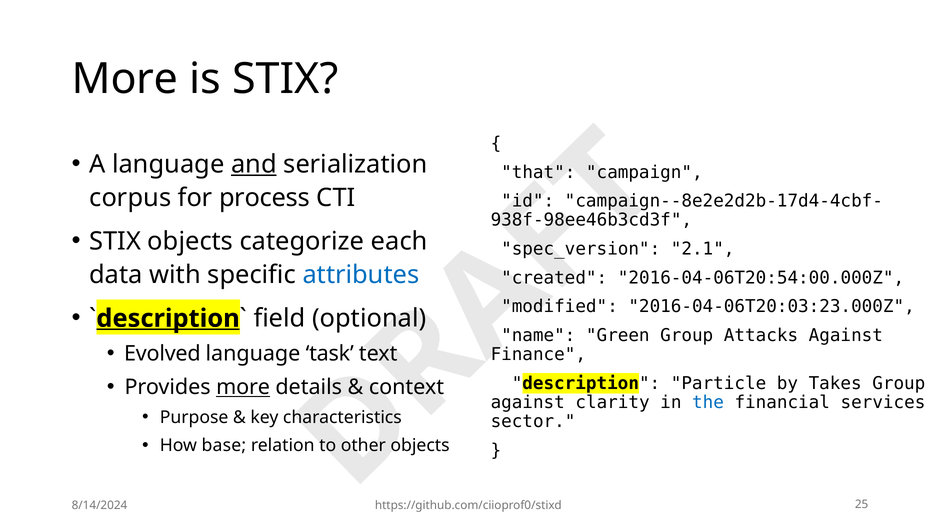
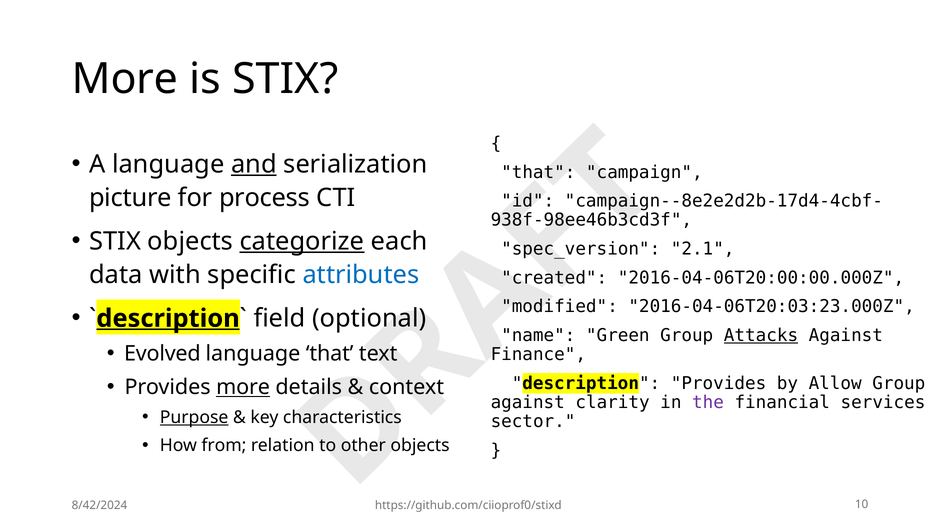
corpus: corpus -> picture (130, 198)
categorize underline: none -> present (302, 241)
2016-04-06T20:54:00.000Z: 2016-04-06T20:54:00.000Z -> 2016-04-06T20:00:00.000Z (761, 278)
Attacks underline: none -> present (761, 335)
language task: task -> that (330, 354)
Particle: Particle -> Provides (719, 383)
Takes: Takes -> Allow (835, 383)
the colour: blue -> purple (708, 402)
Purpose underline: none -> present (194, 417)
base: base -> from (224, 445)
8/14/2024: 8/14/2024 -> 8/42/2024 (99, 505)
25: 25 -> 10 (862, 504)
